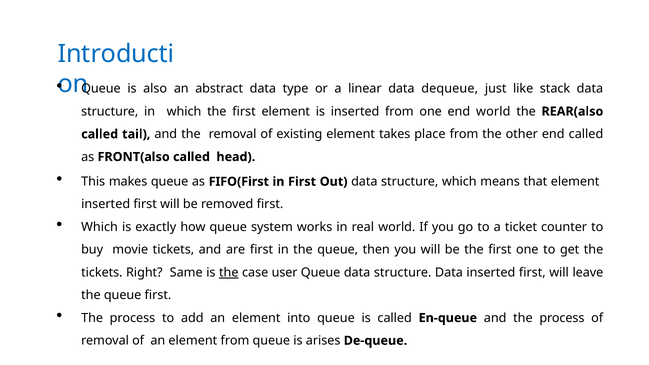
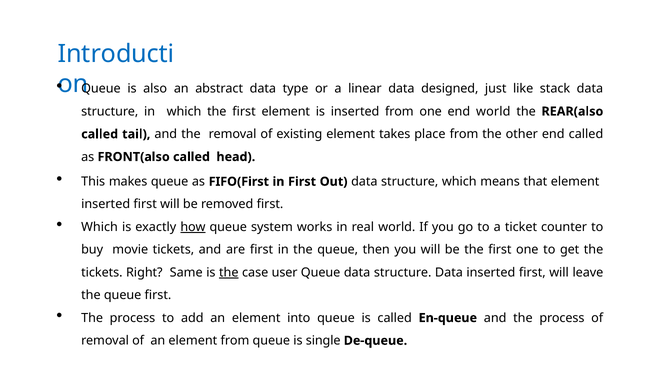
dequeue: dequeue -> designed (450, 89)
how underline: none -> present (193, 227)
arises: arises -> single (323, 341)
